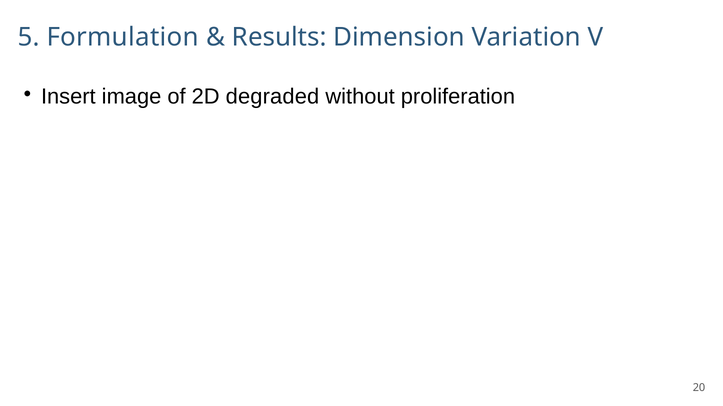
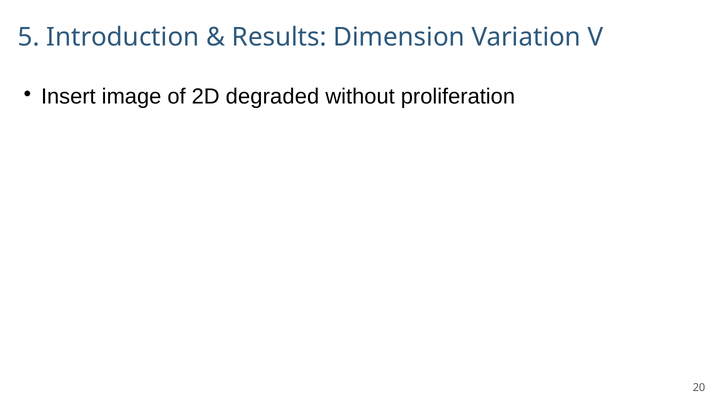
Formulation: Formulation -> Introduction (123, 37)
